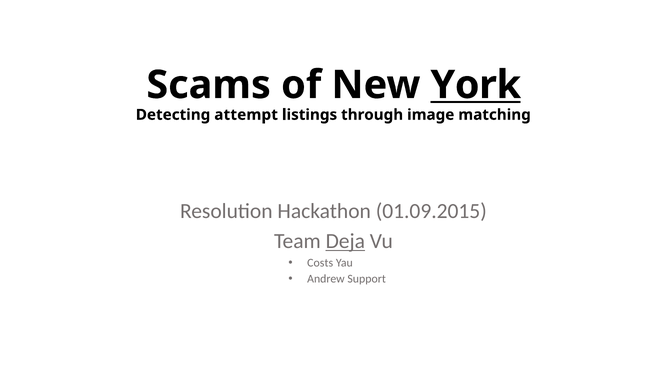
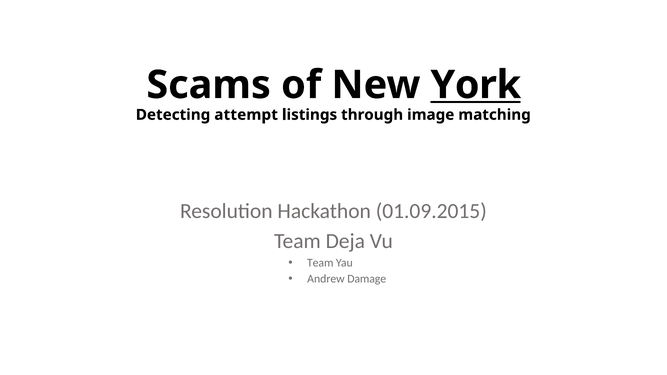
Deja underline: present -> none (345, 241)
Costs: Costs -> Team (320, 263)
Support: Support -> Damage (367, 279)
